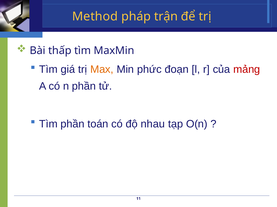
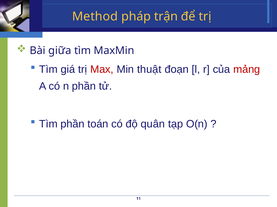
thấp: thấp -> giữa (60, 51)
Max colour: orange -> red (102, 70)
phức: phức -> thuật (149, 70)
nhau: nhau -> quân (153, 124)
